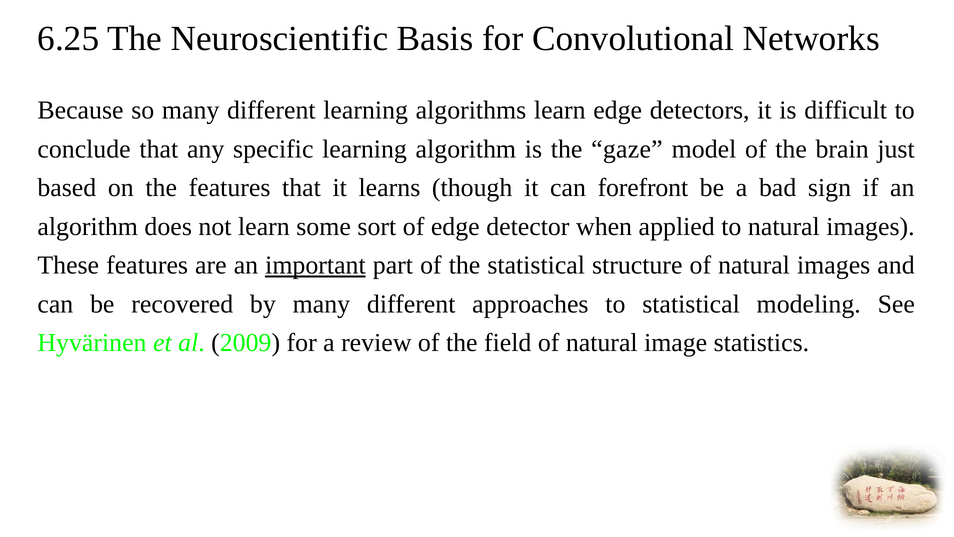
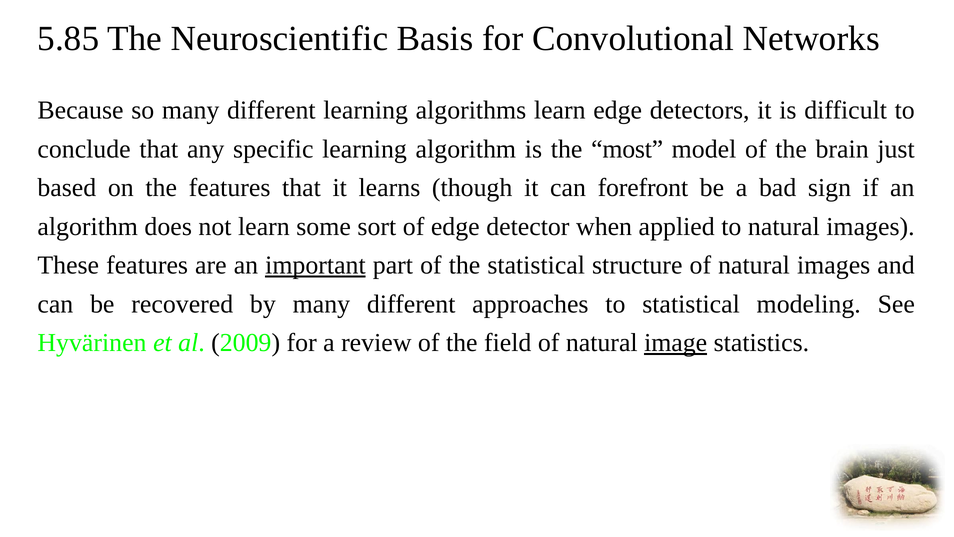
6.25: 6.25 -> 5.85 (68, 39)
gaze: gaze -> most (627, 149)
image underline: none -> present (676, 343)
